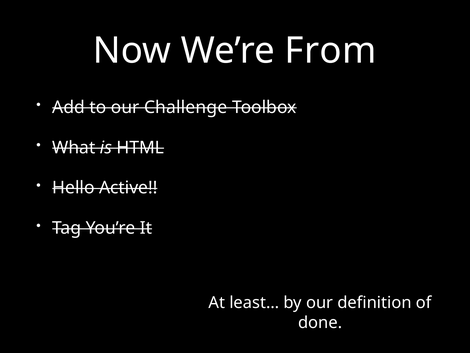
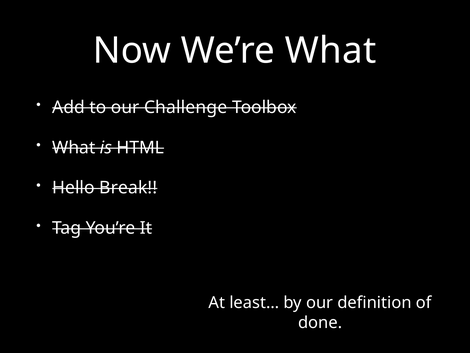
We’re From: From -> What (331, 51)
Active: Active -> Break (128, 188)
